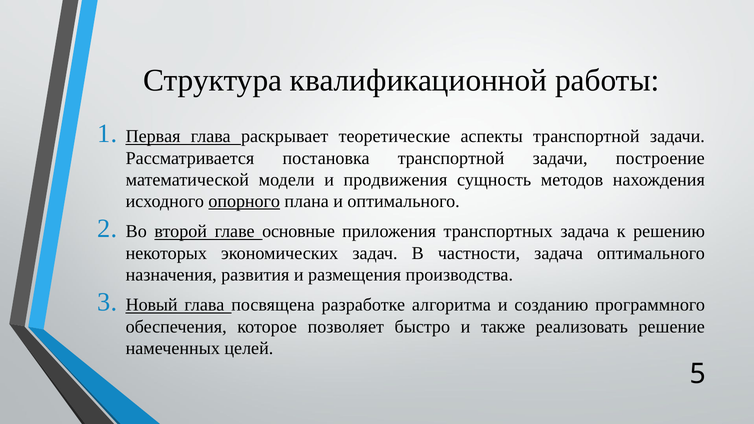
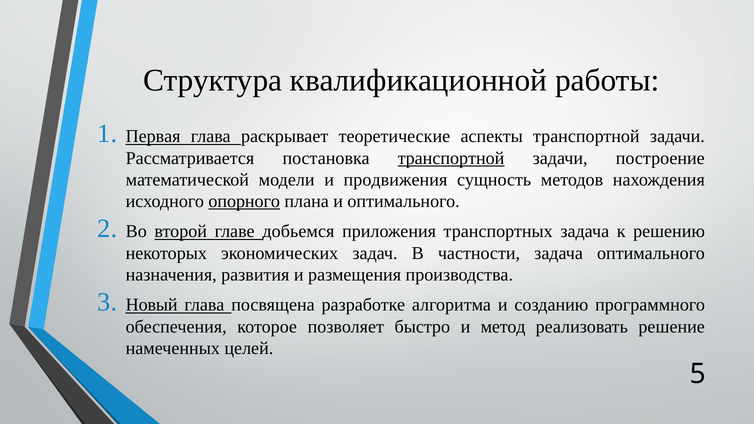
транспортной underline: none -> present (451, 158)
основные: основные -> добьемся (298, 232)
также: также -> метод (503, 327)
